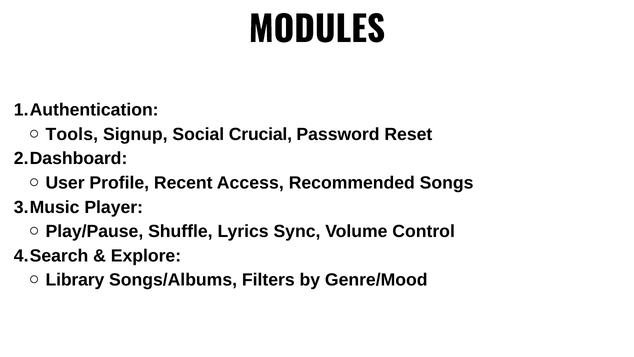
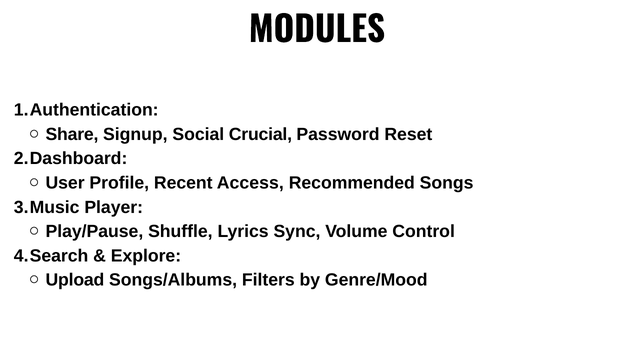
Tools: Tools -> Share (72, 134)
Library: Library -> Upload (75, 280)
